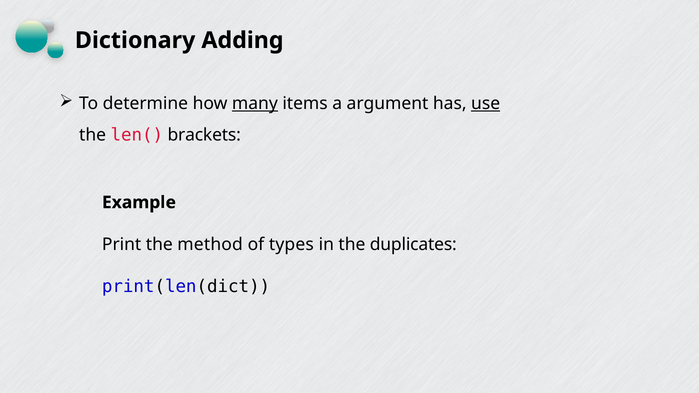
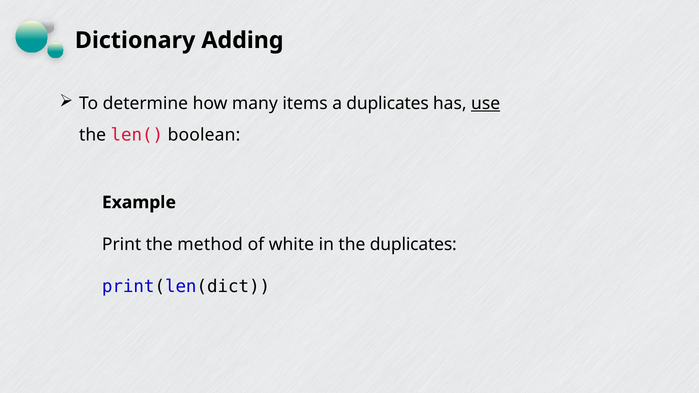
many underline: present -> none (255, 104)
a argument: argument -> duplicates (388, 104)
brackets: brackets -> boolean (204, 135)
types: types -> white (291, 244)
